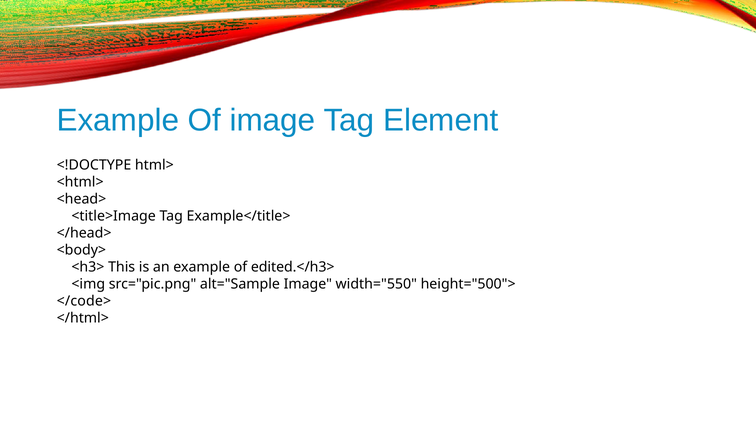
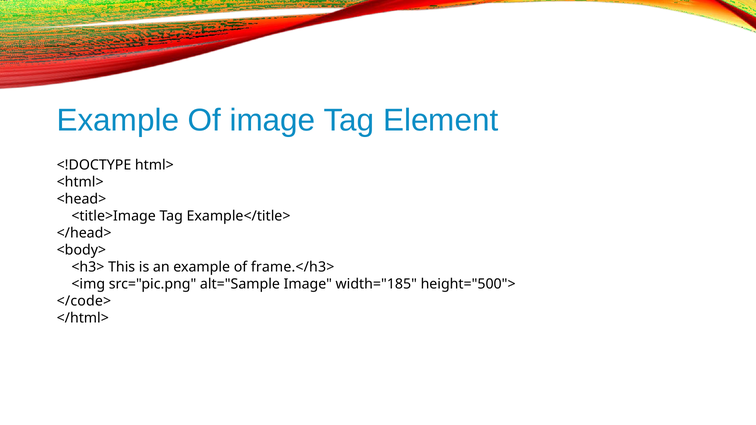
edited.</h3>: edited.</h3> -> frame.</h3> (293, 267)
width="550: width="550 -> width="185 (376, 284)
